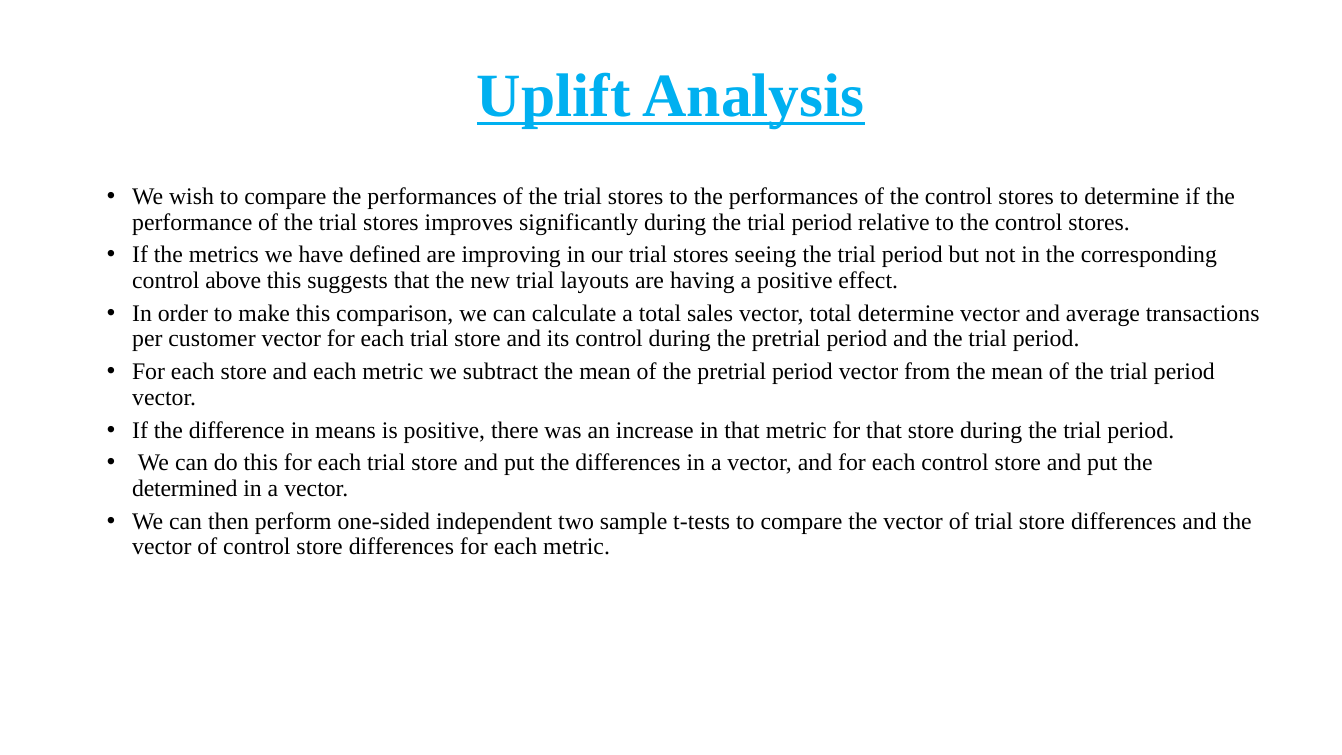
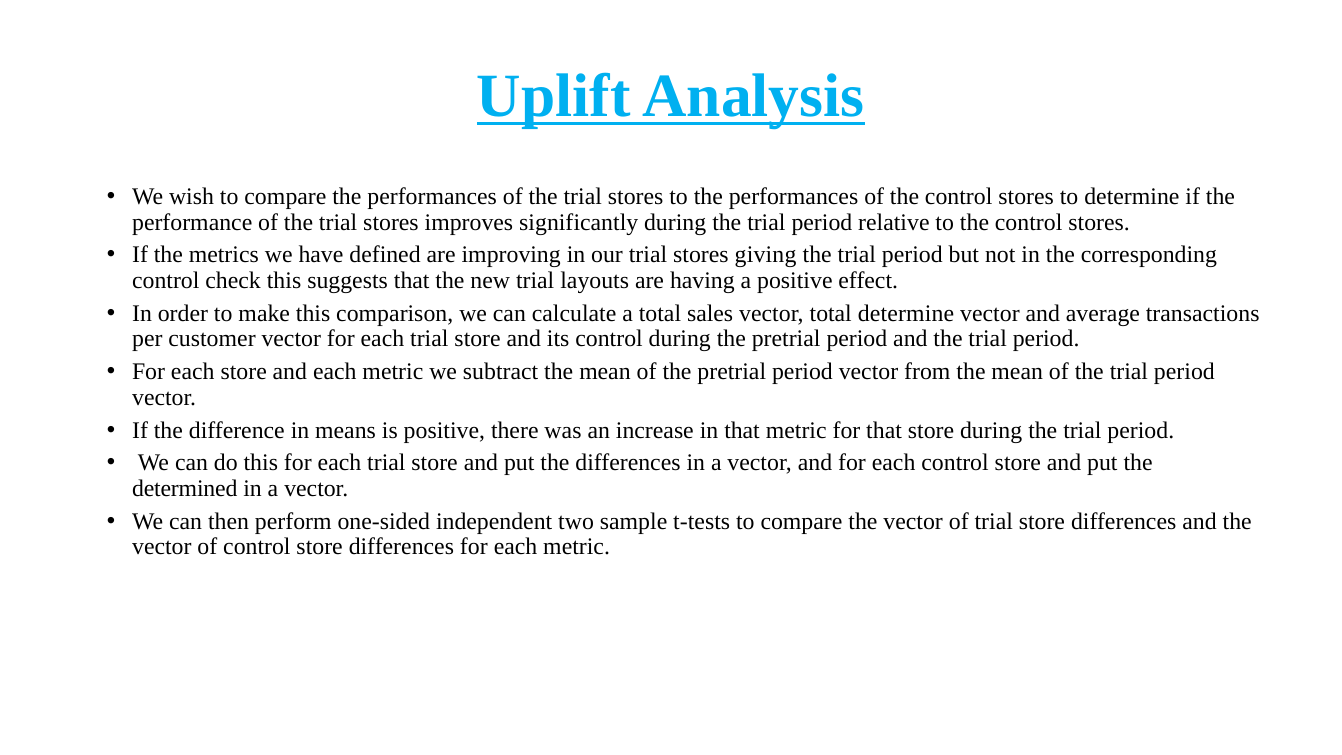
seeing: seeing -> giving (766, 255)
above: above -> check (233, 281)
